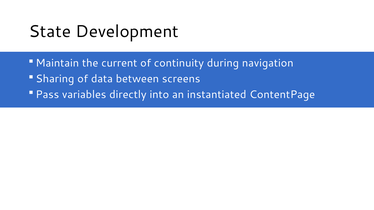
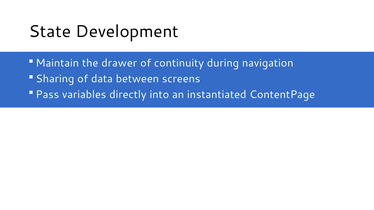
current: current -> drawer (119, 63)
